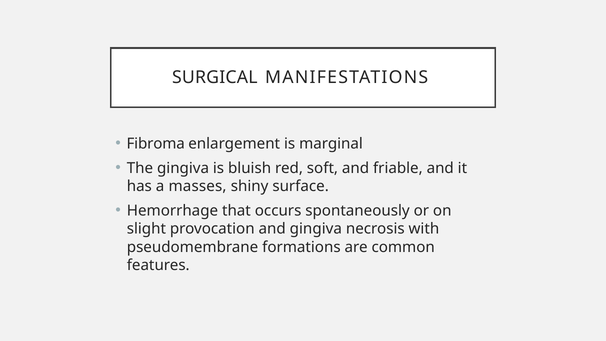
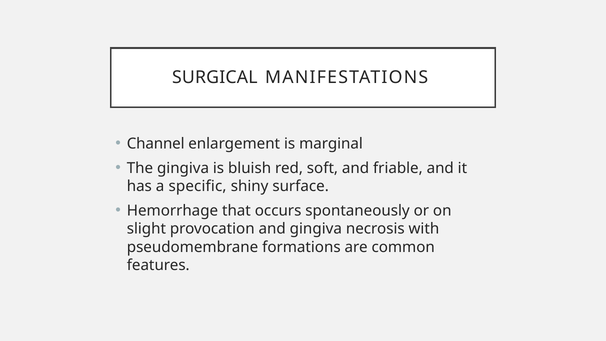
Fibroma: Fibroma -> Channel (156, 144)
masses: masses -> specific (198, 186)
